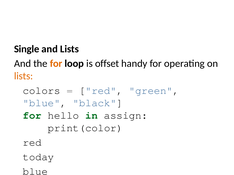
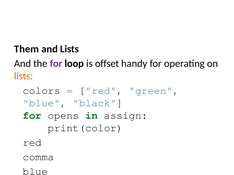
Single: Single -> Them (27, 49)
for colour: orange -> purple (56, 64)
hello: hello -> opens (63, 116)
today: today -> comma (38, 157)
